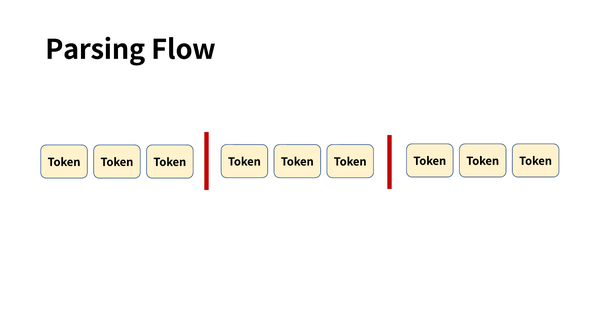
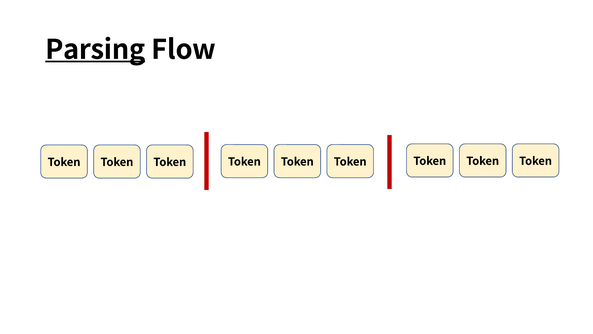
Parsing underline: none -> present (95, 50)
